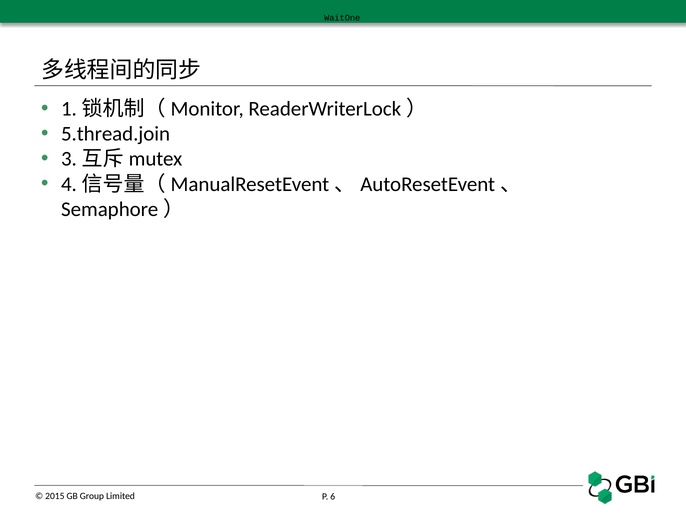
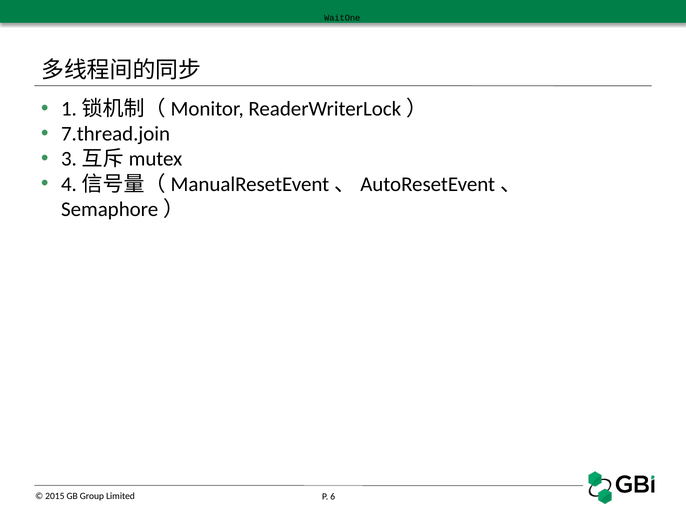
5.thread.join: 5.thread.join -> 7.thread.join (116, 134)
